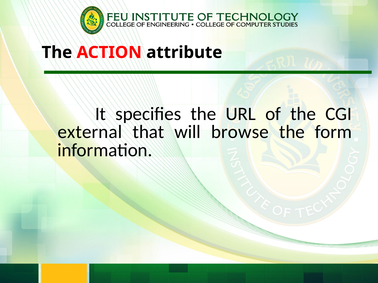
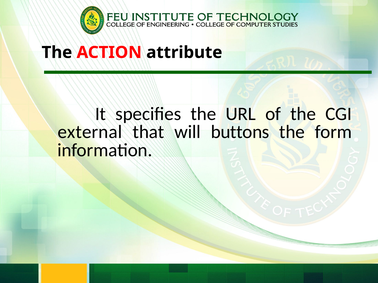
browse: browse -> buttons (240, 132)
